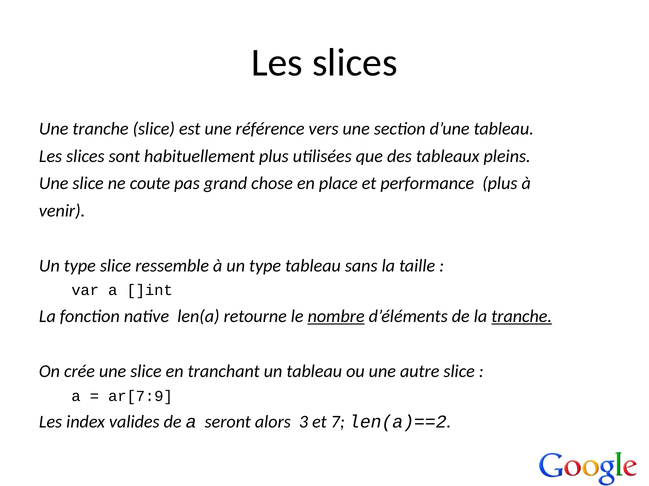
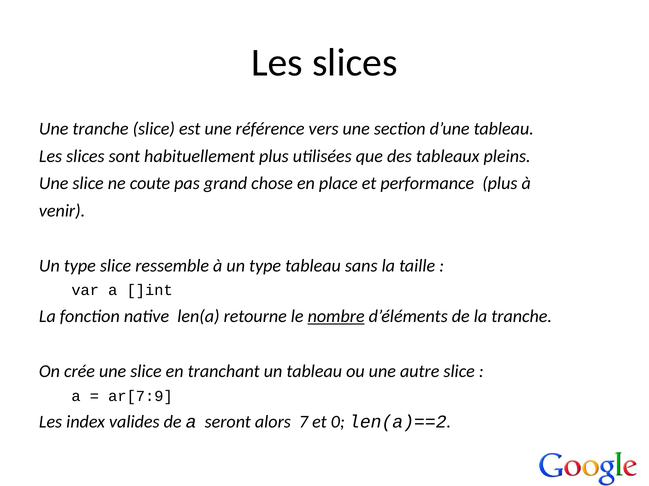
tranche underline: present -> none (522, 317)
3: 3 -> 7 (303, 423)
7: 7 -> 0 (338, 423)
